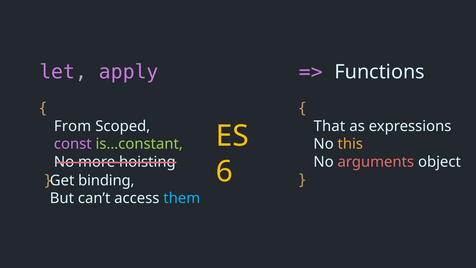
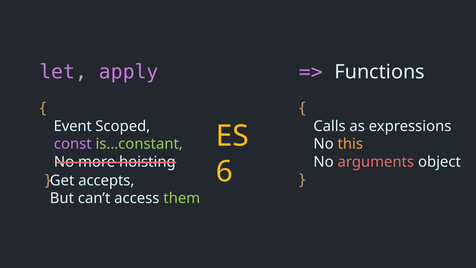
From: From -> Event (73, 126)
That: That -> Calls (330, 126)
binding: binding -> accepts (106, 180)
them colour: light blue -> light green (182, 198)
